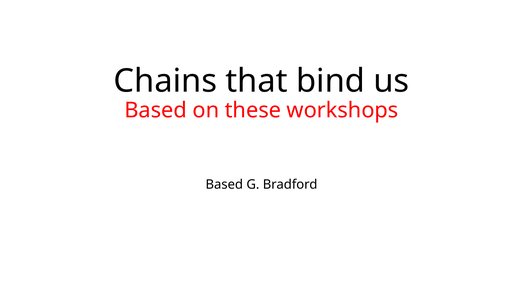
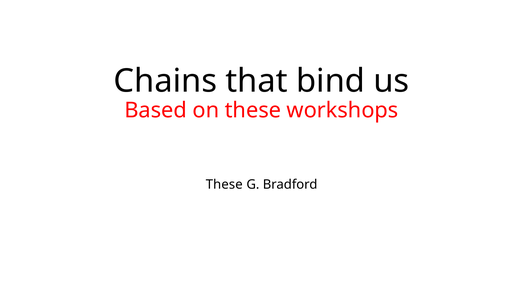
Based: Based -> These (224, 185)
